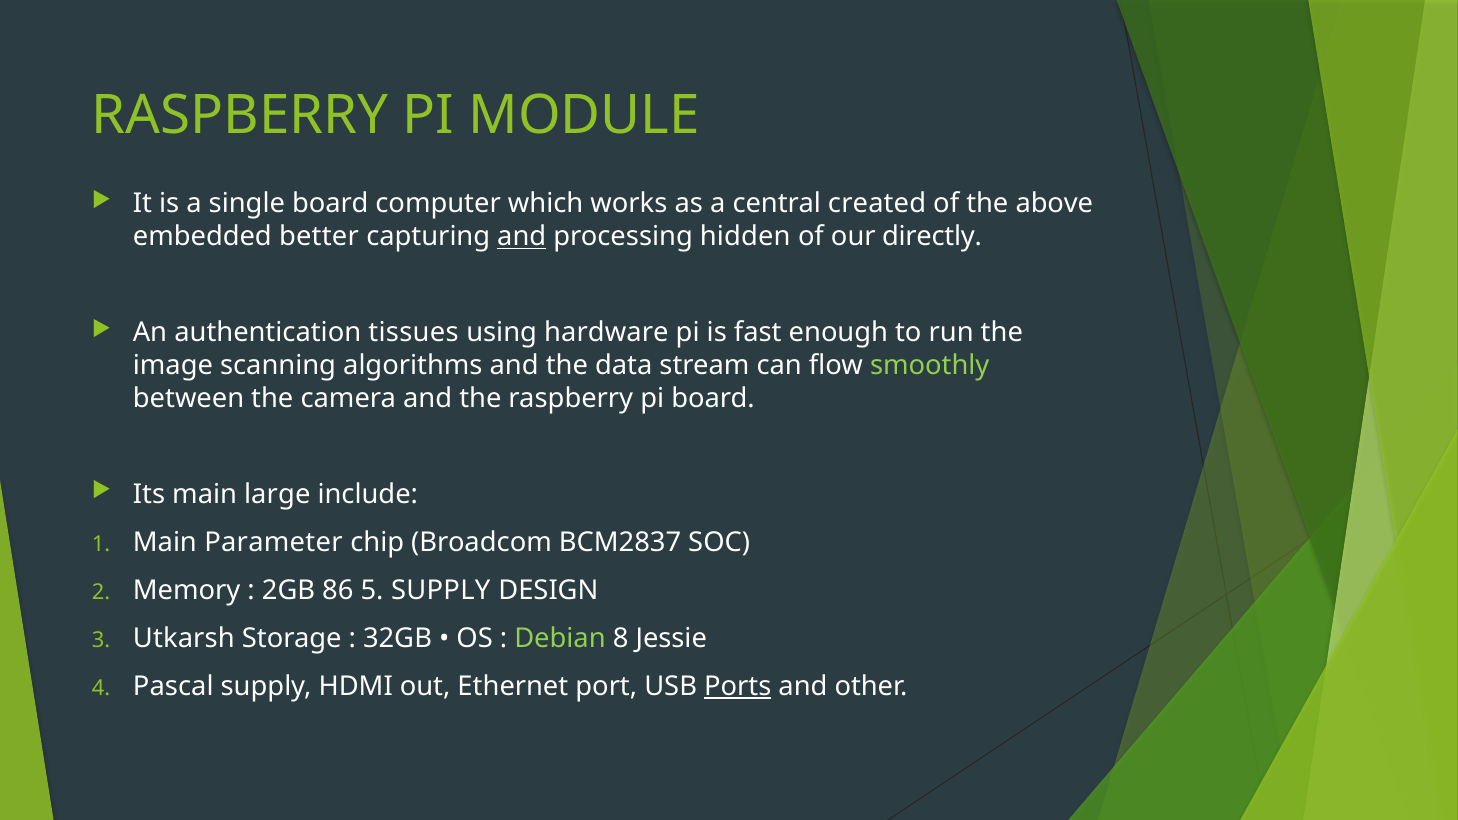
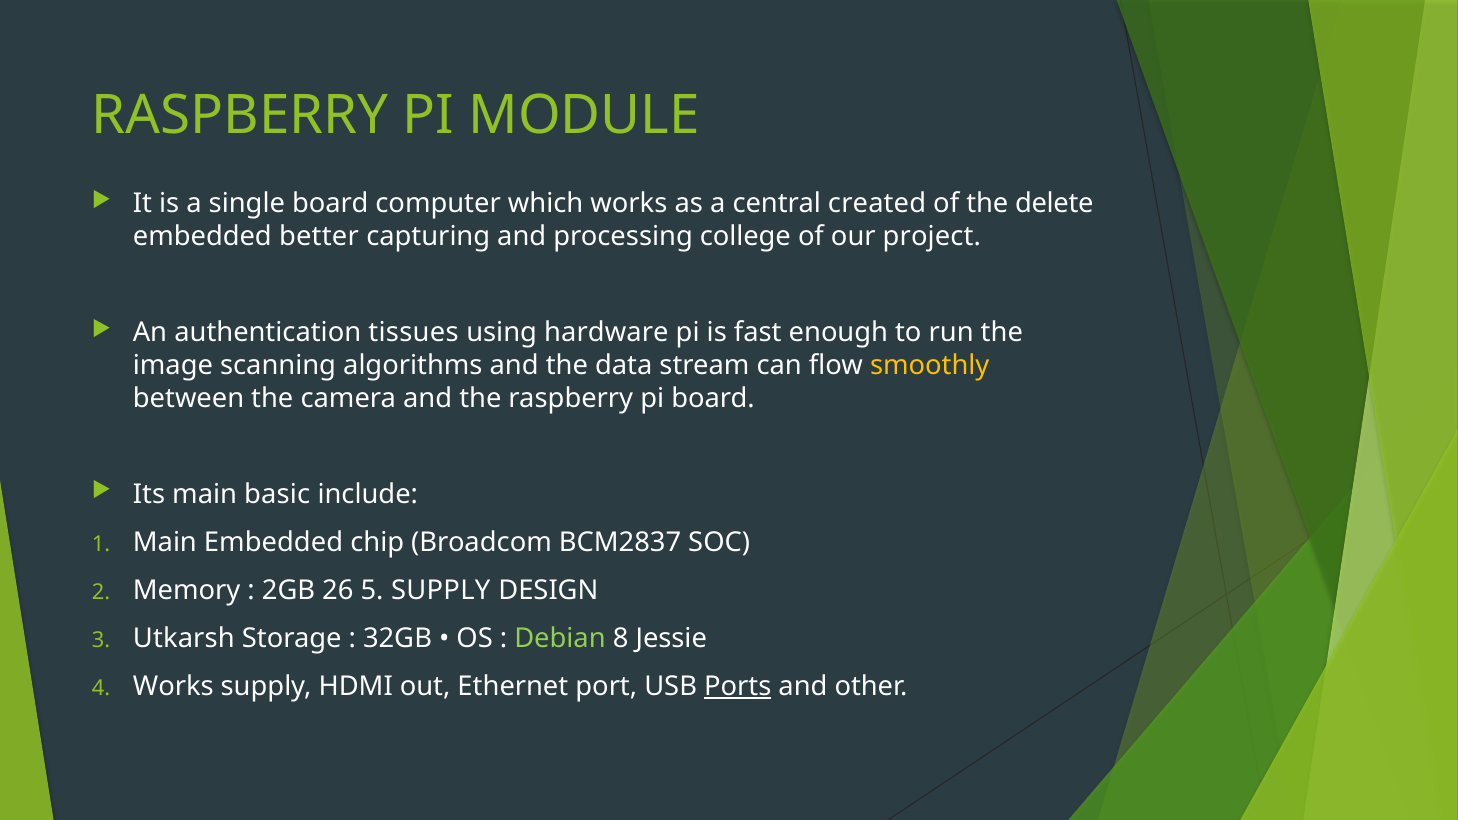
above: above -> delete (1054, 204)
and underline: present -> none (522, 237)
hidden: hidden -> college (745, 237)
directly: directly -> project (932, 237)
smoothly colour: light green -> yellow (930, 366)
large: large -> basic (277, 494)
Main Parameter: Parameter -> Embedded (274, 542)
86: 86 -> 26 (338, 590)
Pascal: Pascal -> Works (173, 686)
